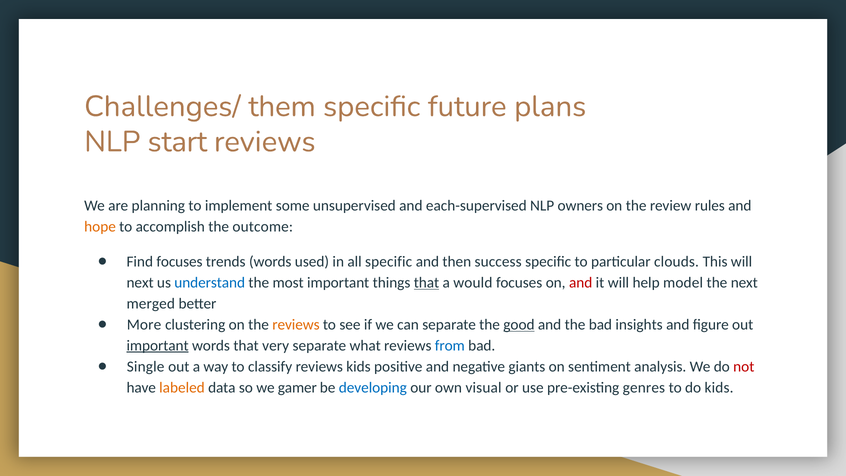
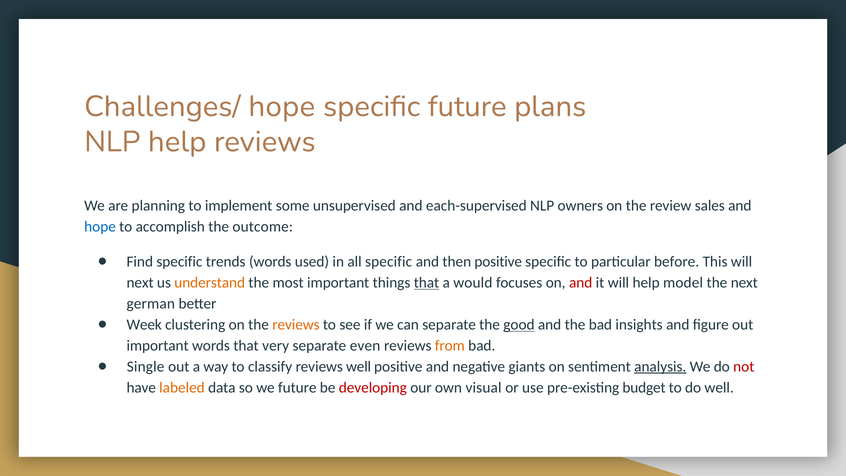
Challenges/ them: them -> hope (282, 106)
NLP start: start -> help (177, 142)
rules: rules -> sales (710, 206)
hope colour: orange -> blue (100, 227)
Find focuses: focuses -> specific (179, 262)
then success: success -> positive (498, 262)
clouds: clouds -> before (677, 262)
understand colour: blue -> orange (210, 283)
merged: merged -> german (151, 304)
More: More -> Week (144, 325)
important underline: present -> none (158, 346)
what: what -> even (365, 346)
from colour: blue -> orange (450, 346)
reviews kids: kids -> well (359, 367)
analysis underline: none -> present (660, 367)
we gamer: gamer -> future (297, 388)
developing colour: blue -> red (373, 388)
genres: genres -> budget (644, 388)
do kids: kids -> well (719, 388)
